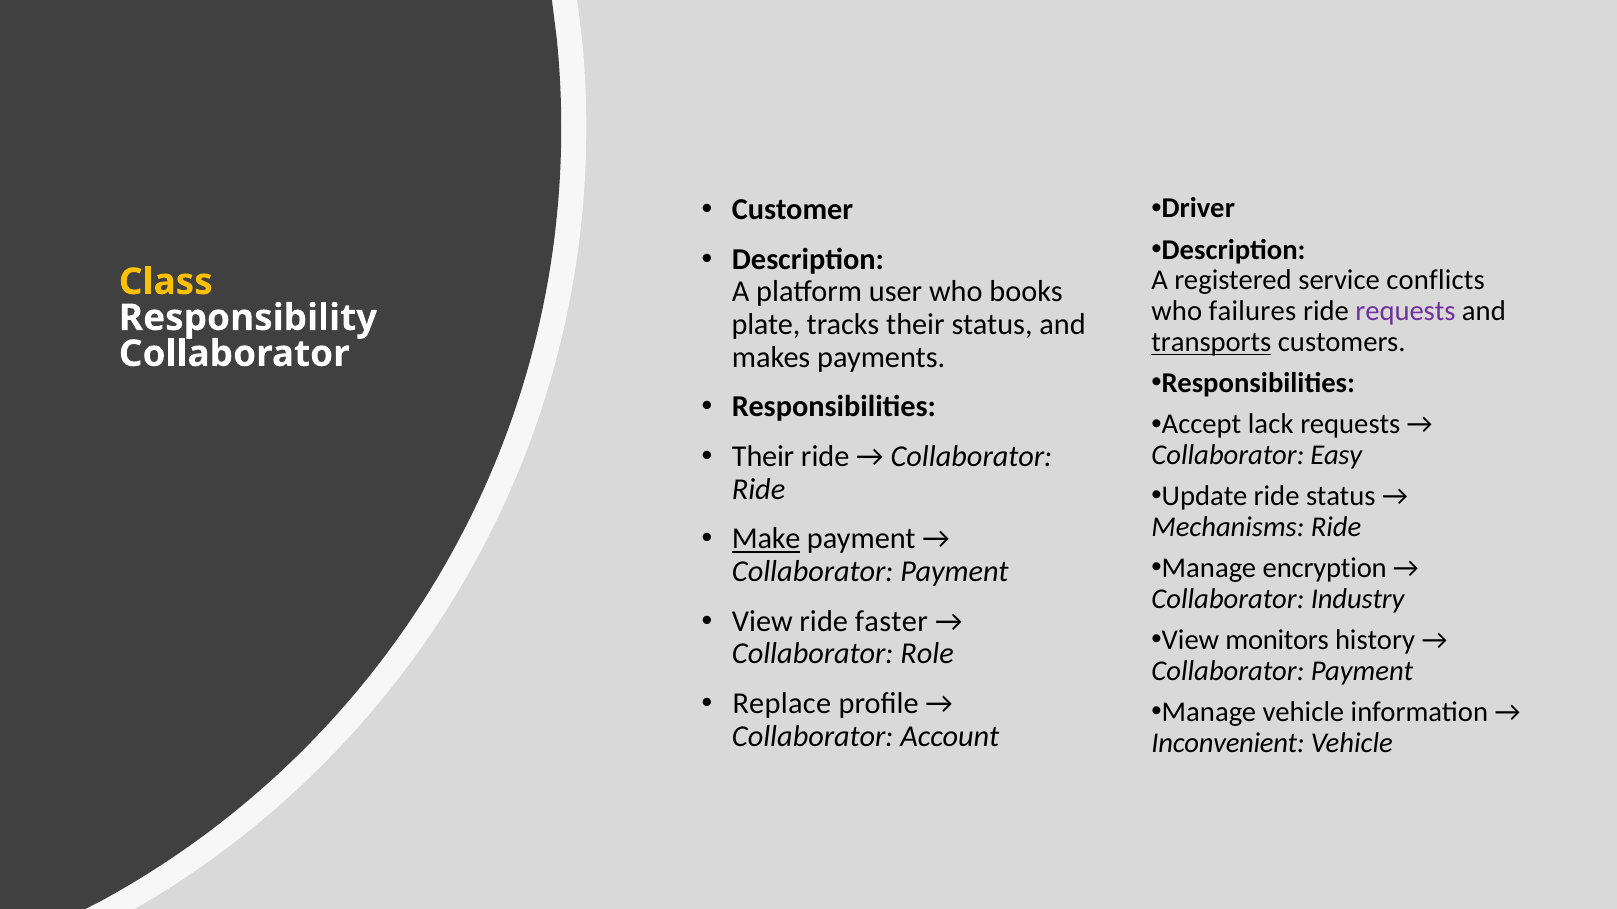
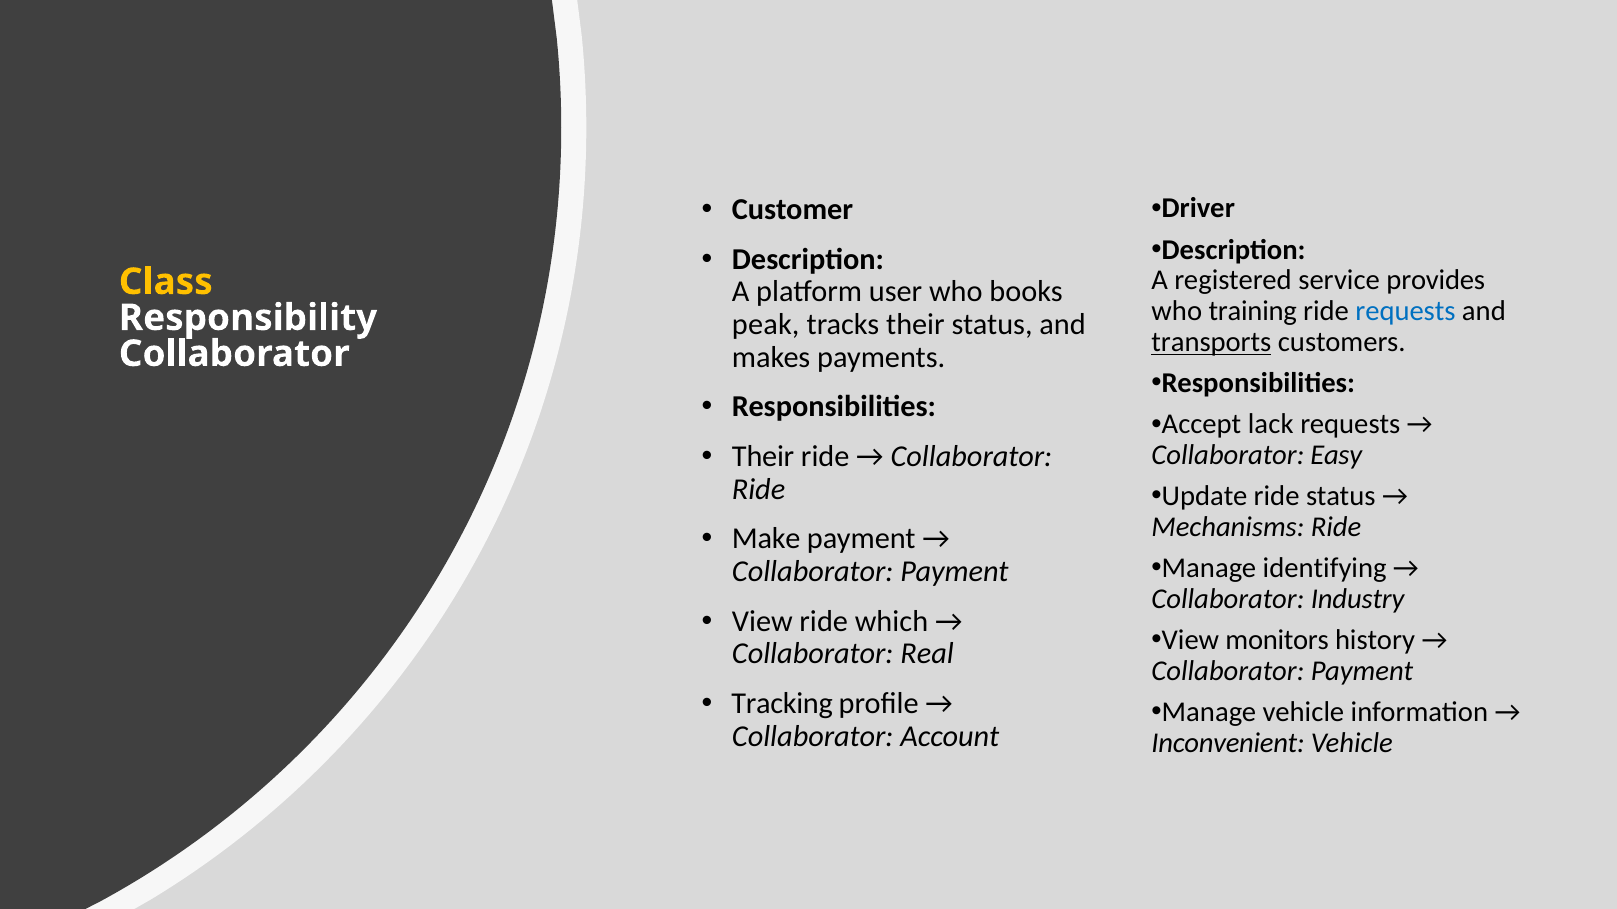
conflicts: conflicts -> provides (1436, 281)
failures: failures -> training (1253, 312)
requests colour: purple -> blue (1406, 312)
plate: plate -> peak (766, 325)
Make underline: present -> none (766, 539)
encryption: encryption -> identifying (1325, 569)
faster: faster -> which (891, 621)
Role: Role -> Real (927, 654)
Replace: Replace -> Tracking (782, 704)
